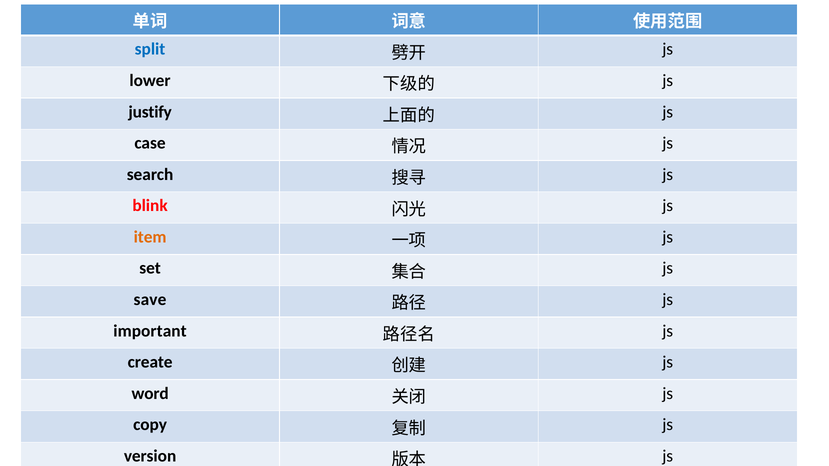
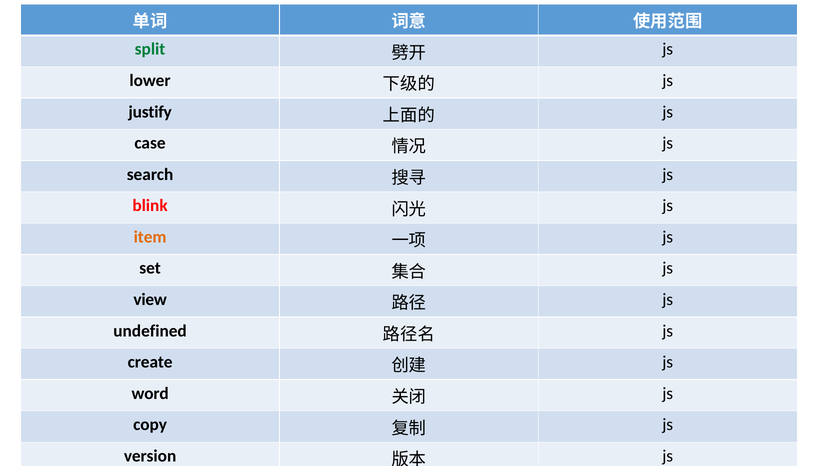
split colour: blue -> green (150, 49)
save: save -> view (150, 300)
important: important -> undefined (150, 331)
